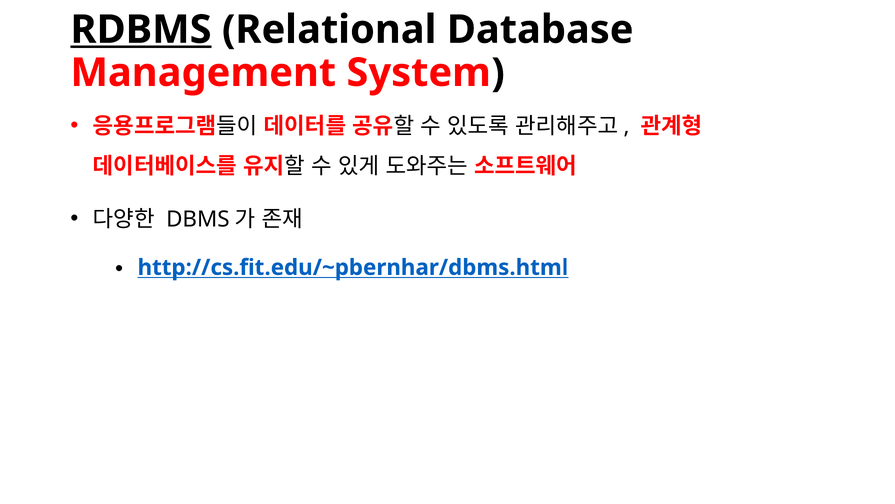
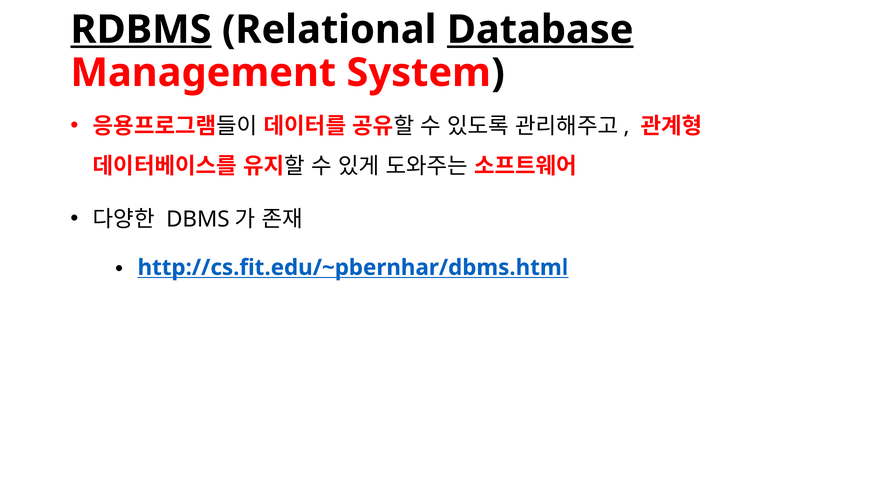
Database underline: none -> present (540, 30)
